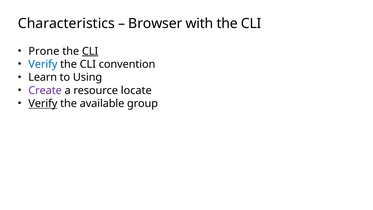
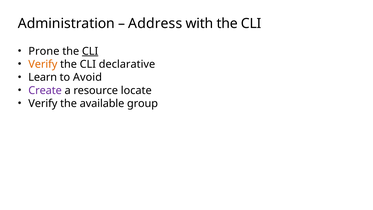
Characteristics: Characteristics -> Administration (66, 23)
Browser: Browser -> Address (155, 23)
Verify colour: blue -> orange (43, 64)
convention: convention -> declarative (127, 64)
Using: Using -> Avoid (87, 77)
Verify underline: present -> none (43, 103)
